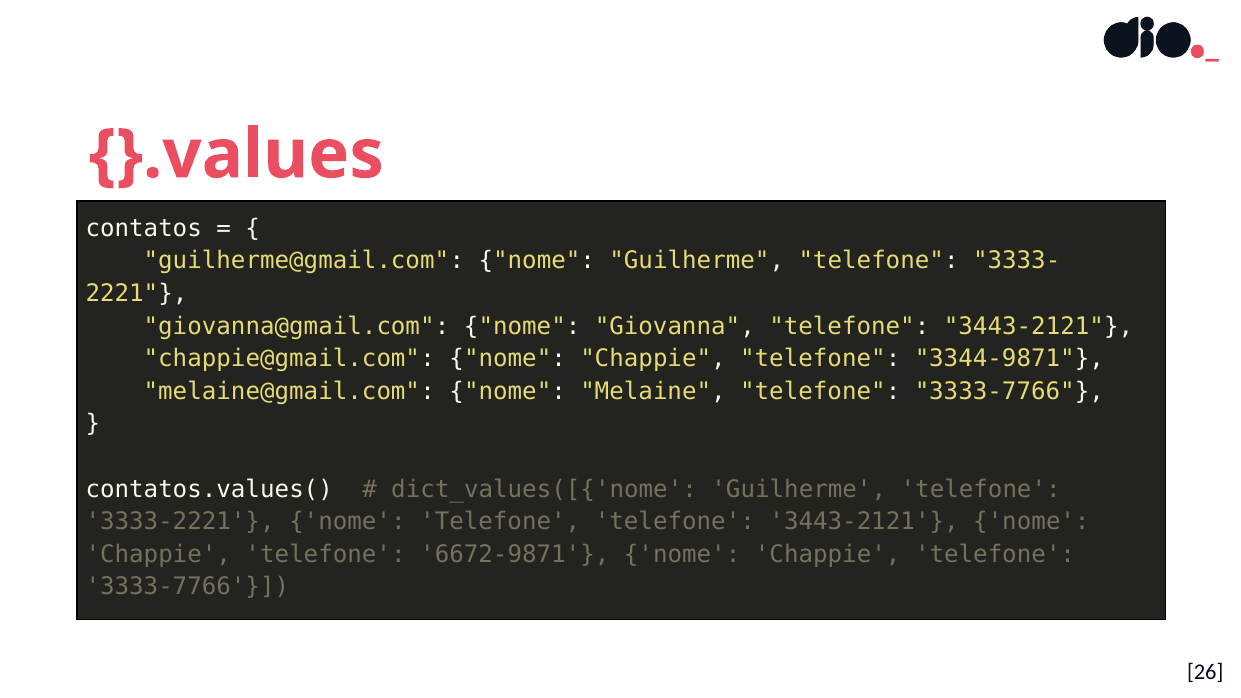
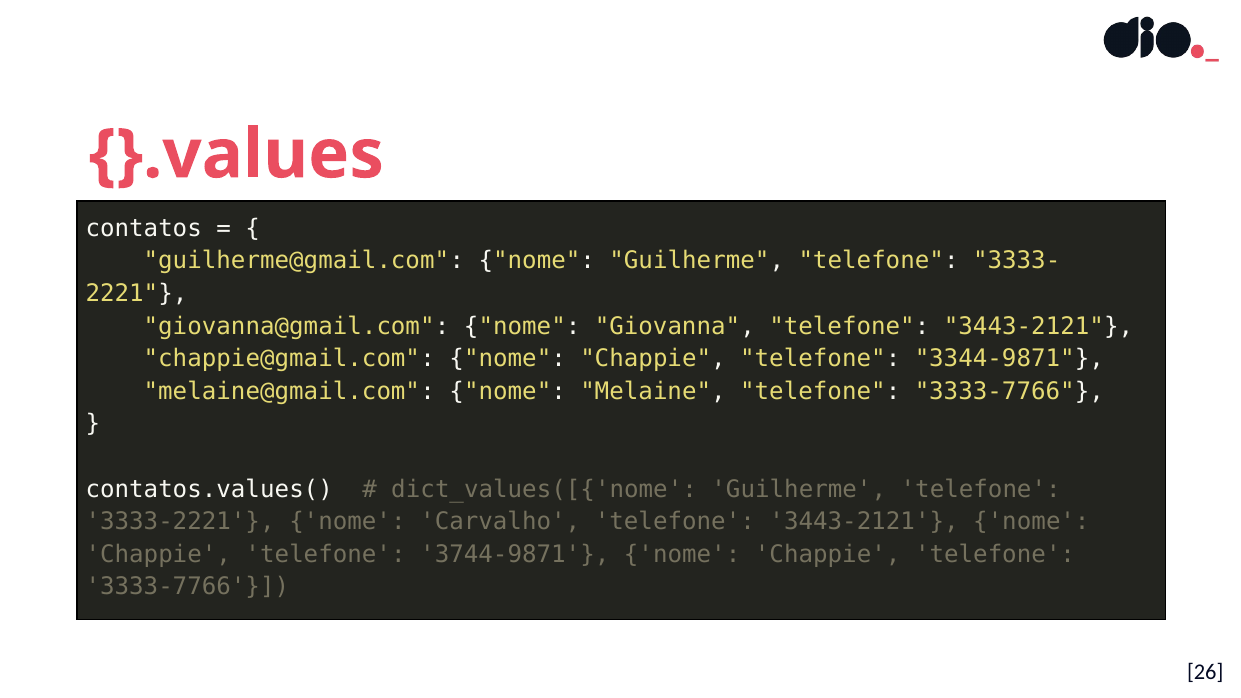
nome Telefone: Telefone -> Carvalho (500, 522)
6672-9871: 6672-9871 -> 3744-9871 (515, 554)
